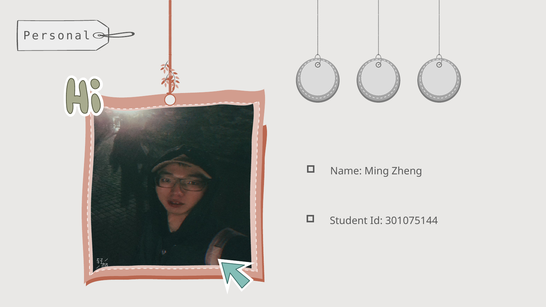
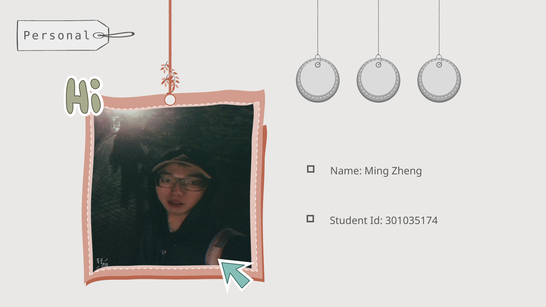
301075144: 301075144 -> 301035174 (412, 221)
